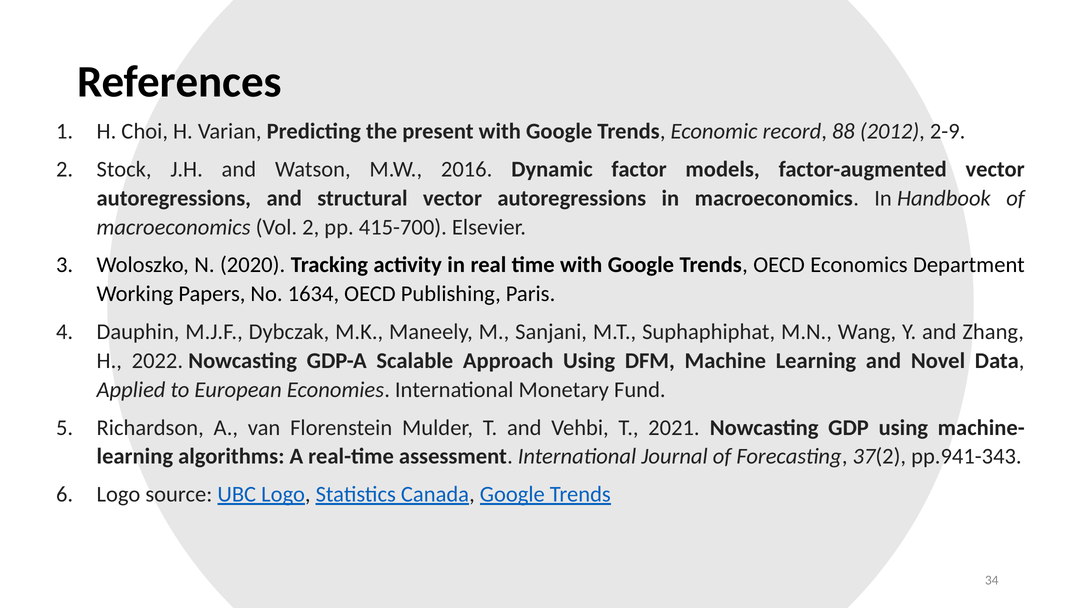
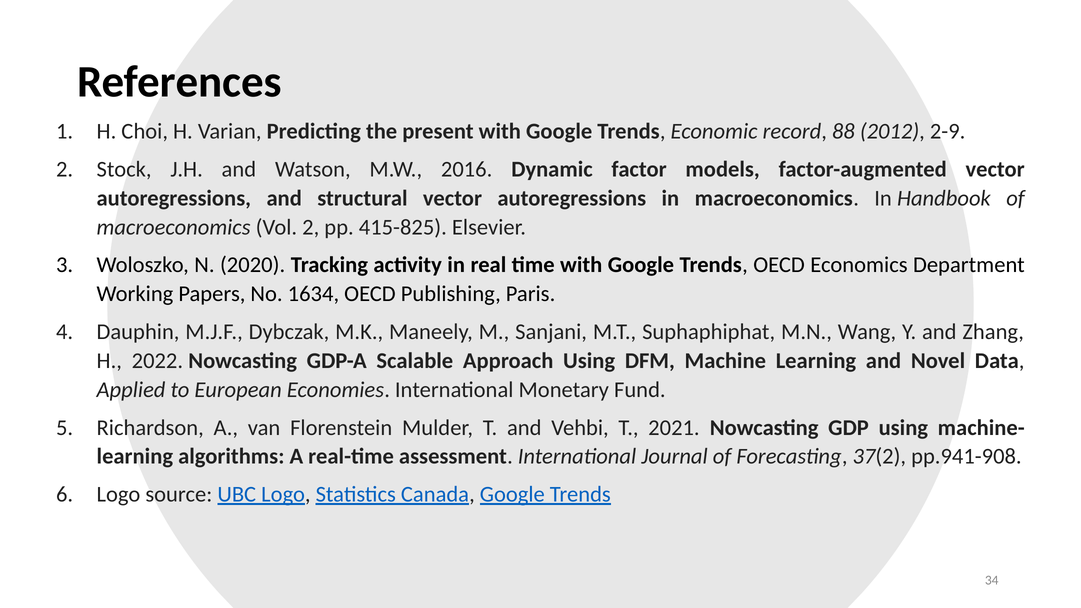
415-700: 415-700 -> 415-825 (403, 227)
pp.941-343: pp.941-343 -> pp.941-908 (966, 457)
